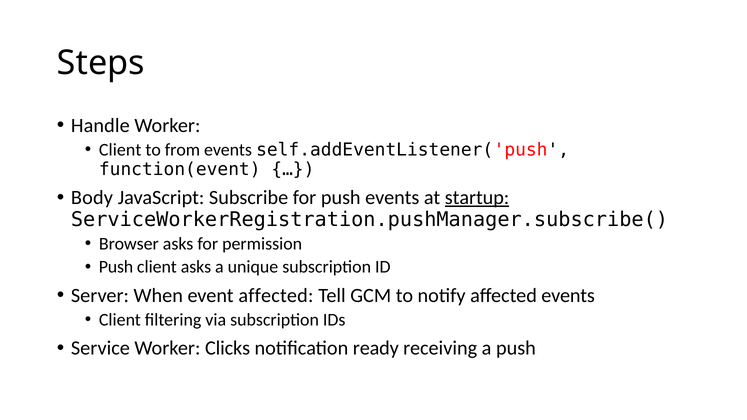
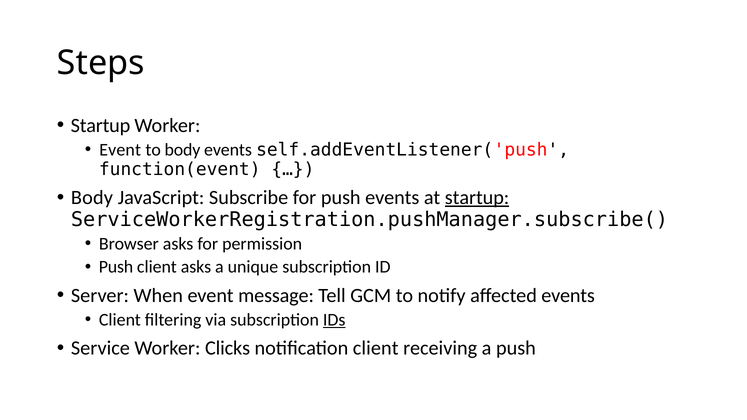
Handle: Handle -> Startup (101, 125)
Client: Client -> Event (120, 150)
to from: from -> body (182, 150)
event affected: affected -> message (276, 295)
IDs underline: none -> present (334, 320)
notification ready: ready -> client (376, 348)
